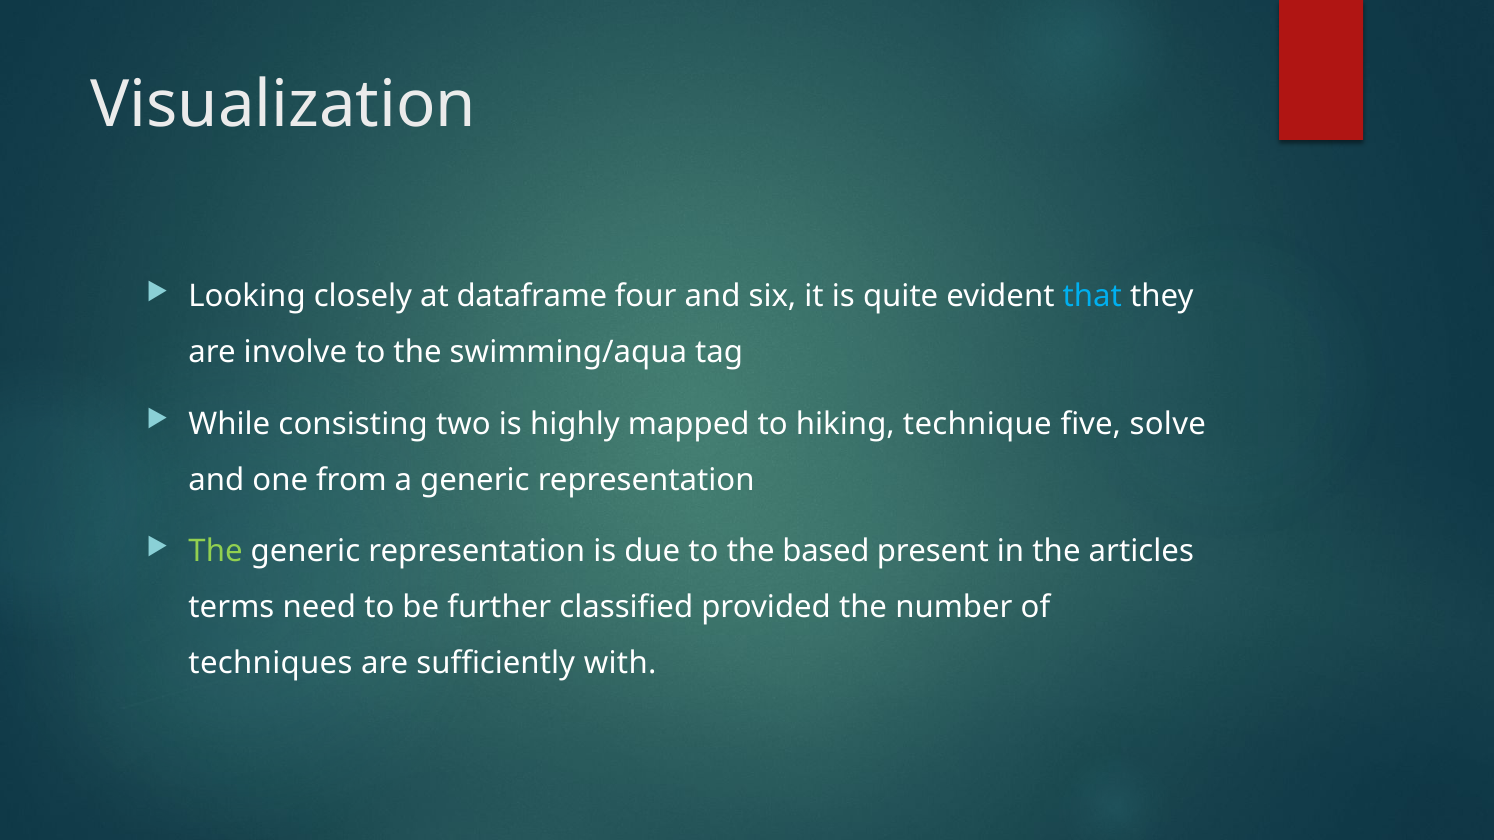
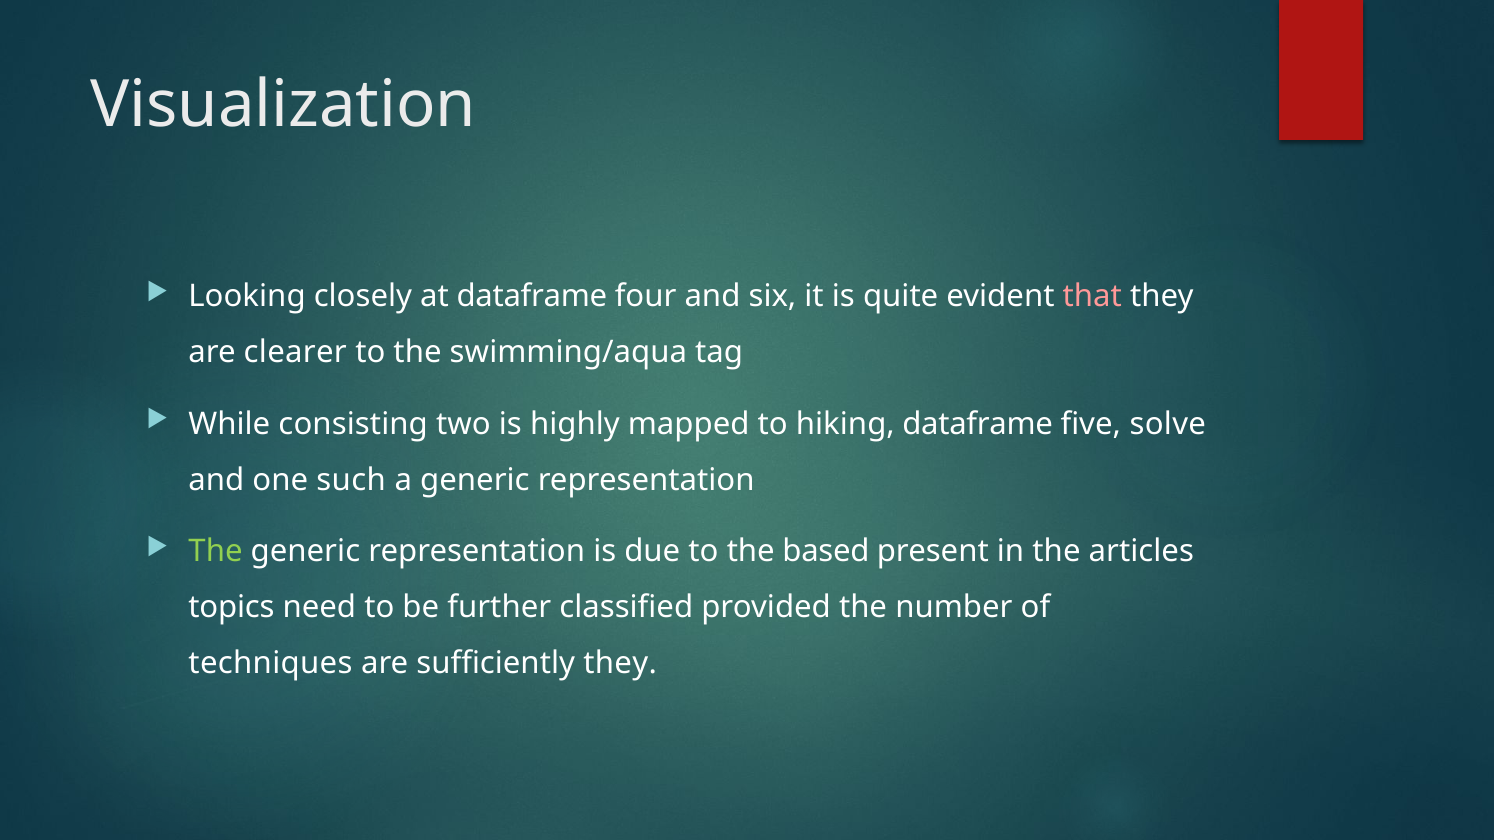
that colour: light blue -> pink (1092, 297)
involve: involve -> clearer (295, 353)
hiking technique: technique -> dataframe (978, 424)
from: from -> such (351, 480)
terms: terms -> topics (232, 608)
sufficiently with: with -> they (620, 664)
